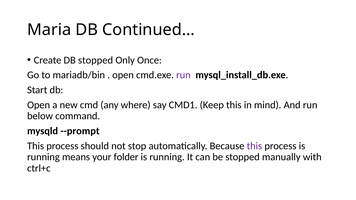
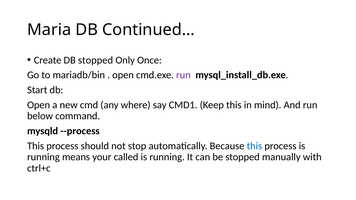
--prompt: --prompt -> --process (80, 131)
this colour: purple -> blue (254, 146)
folder: folder -> called (126, 157)
